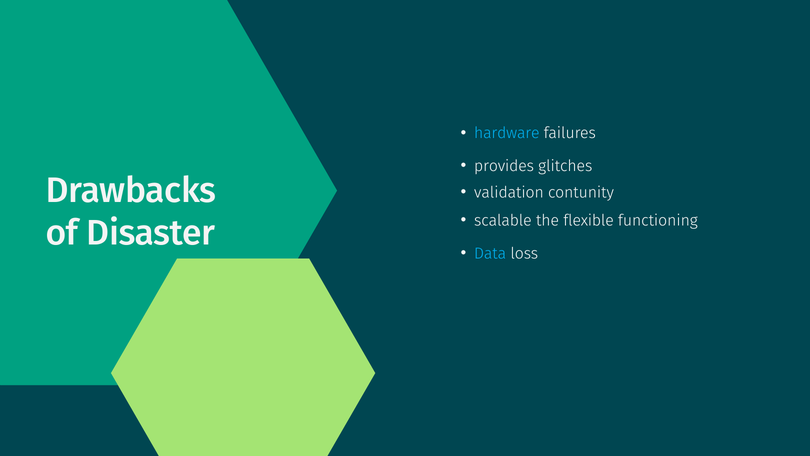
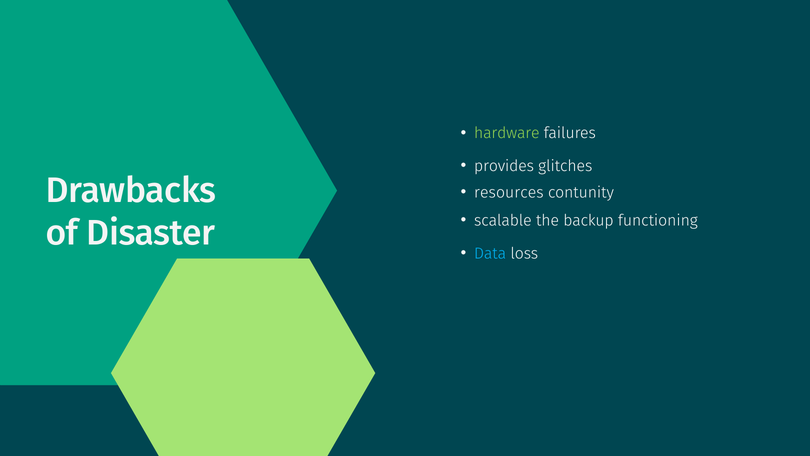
hardware colour: light blue -> light green (507, 133)
validation: validation -> resources (509, 192)
flexible: flexible -> backup (588, 220)
